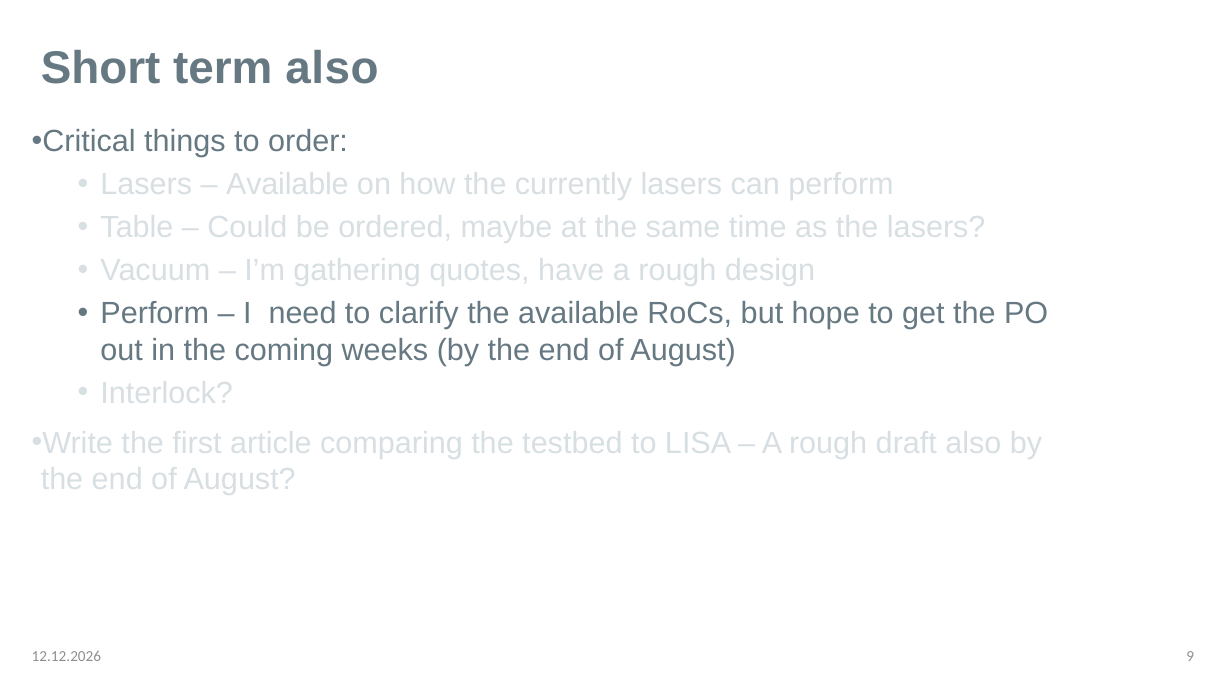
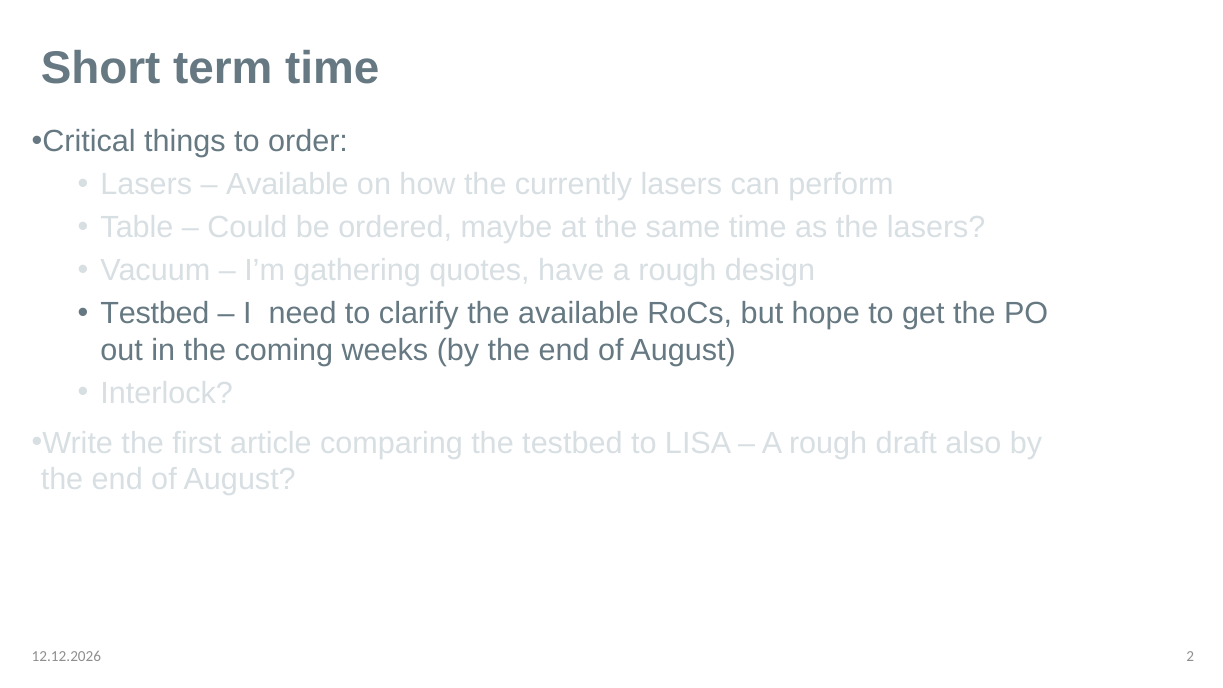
term also: also -> time (332, 69)
Perform: Perform -> Testbed (155, 314)
9: 9 -> 2 (1190, 657)
